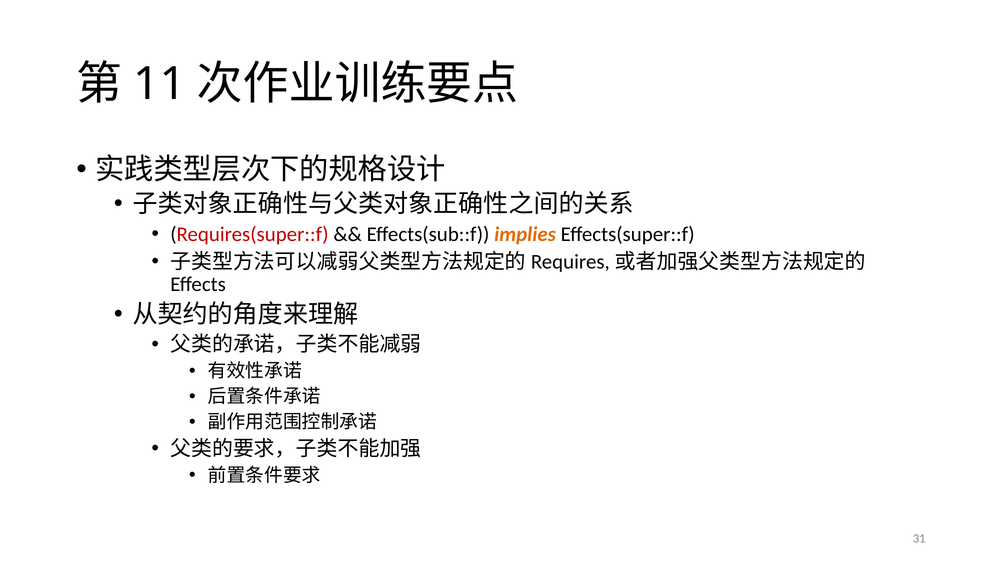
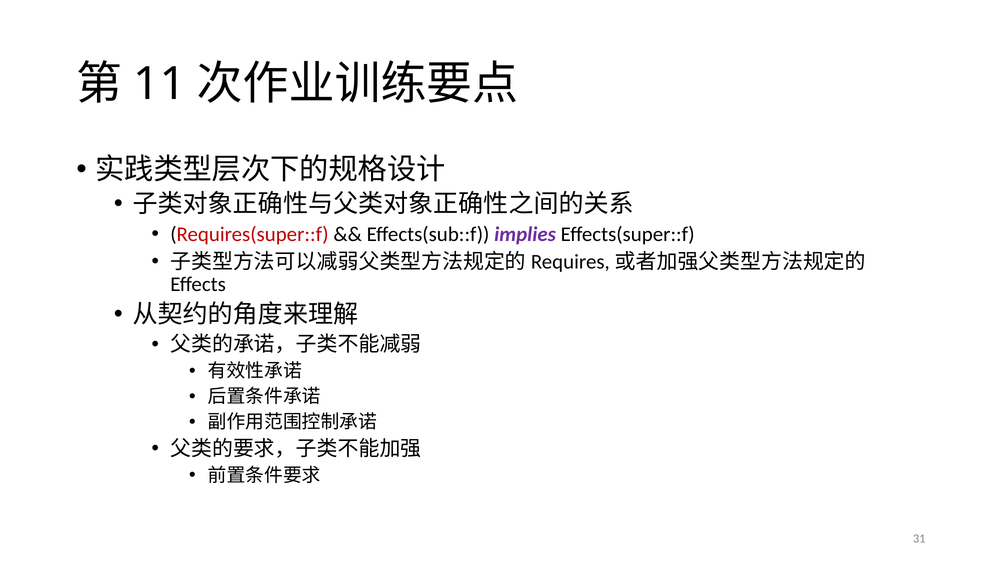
implies colour: orange -> purple (525, 234)
